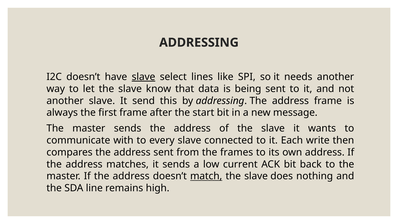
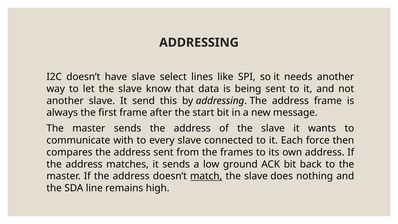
slave underline: present -> none (143, 77)
write: write -> force (318, 140)
current: current -> ground (240, 164)
